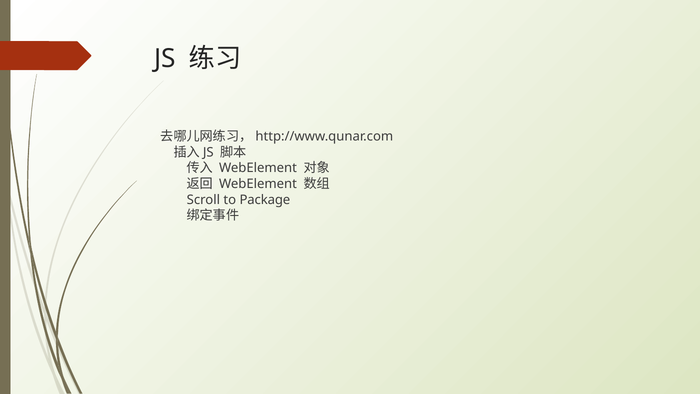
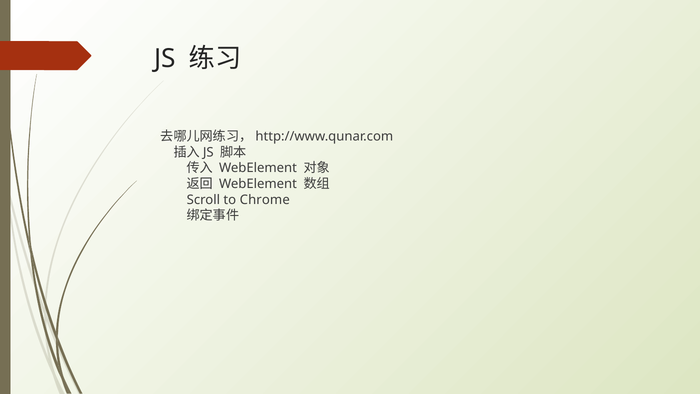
Package: Package -> Chrome (265, 200)
